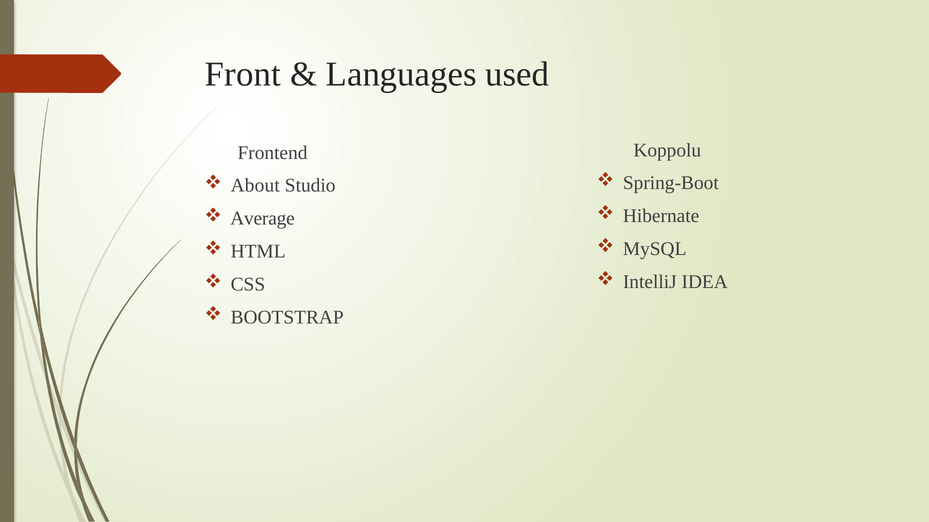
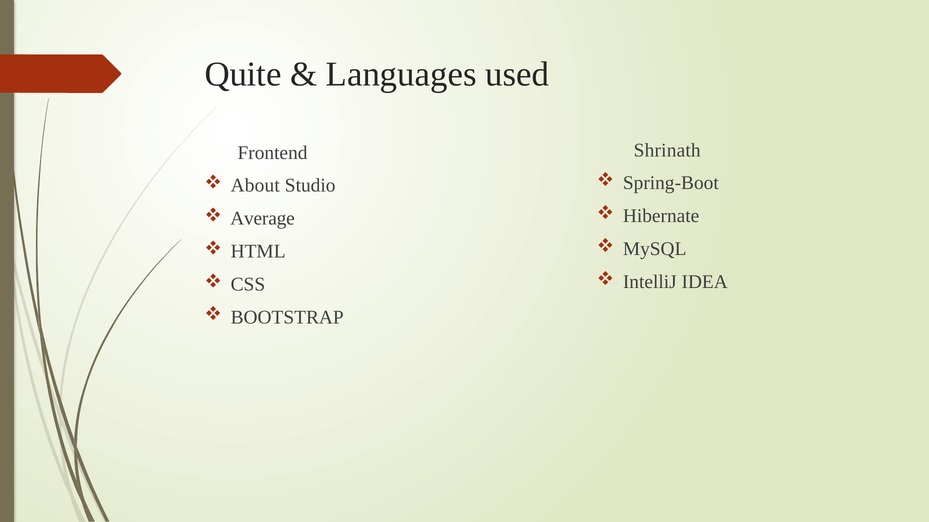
Front: Front -> Quite (243, 74)
Koppolu: Koppolu -> Shrinath (667, 150)
